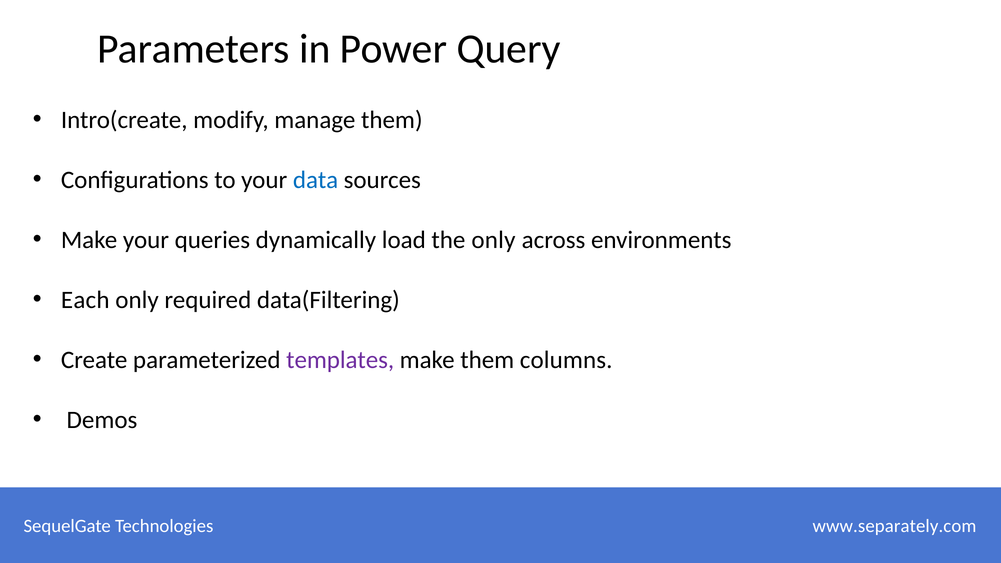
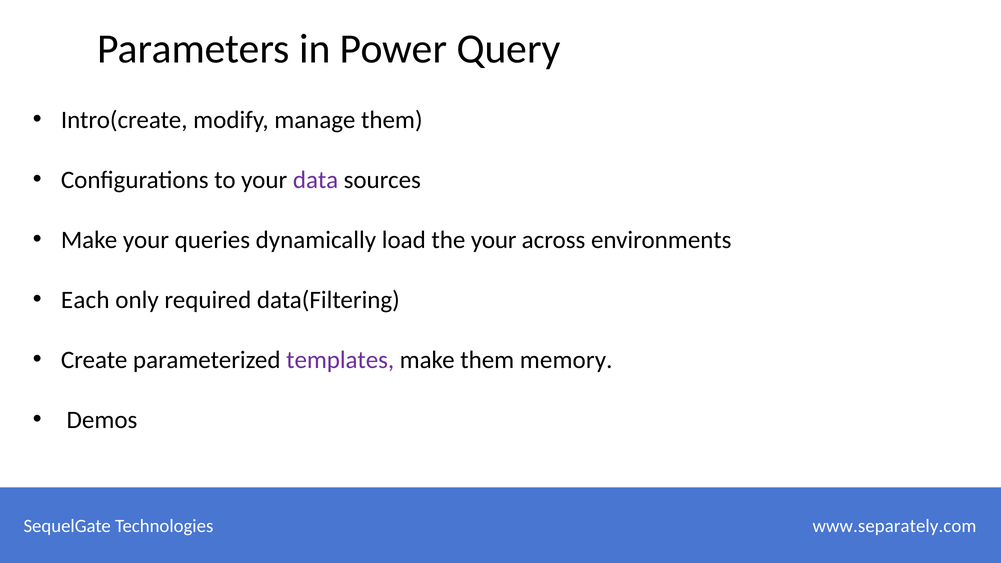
data colour: blue -> purple (316, 180)
the only: only -> your (494, 240)
columns: columns -> memory (566, 360)
